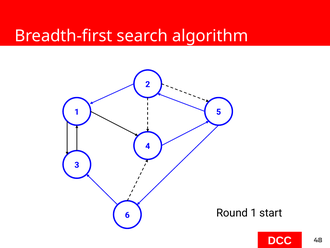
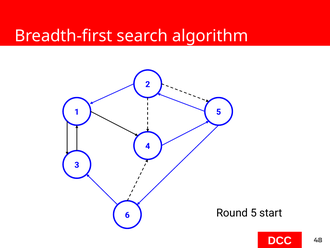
Round 1: 1 -> 5 (254, 213)
